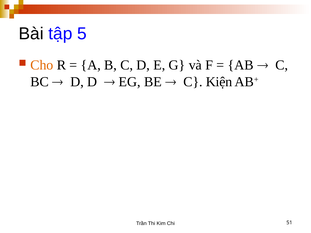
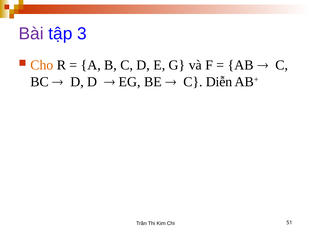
Bài colour: black -> purple (31, 34)
5: 5 -> 3 (82, 34)
Kiện: Kiện -> Diễn (219, 82)
